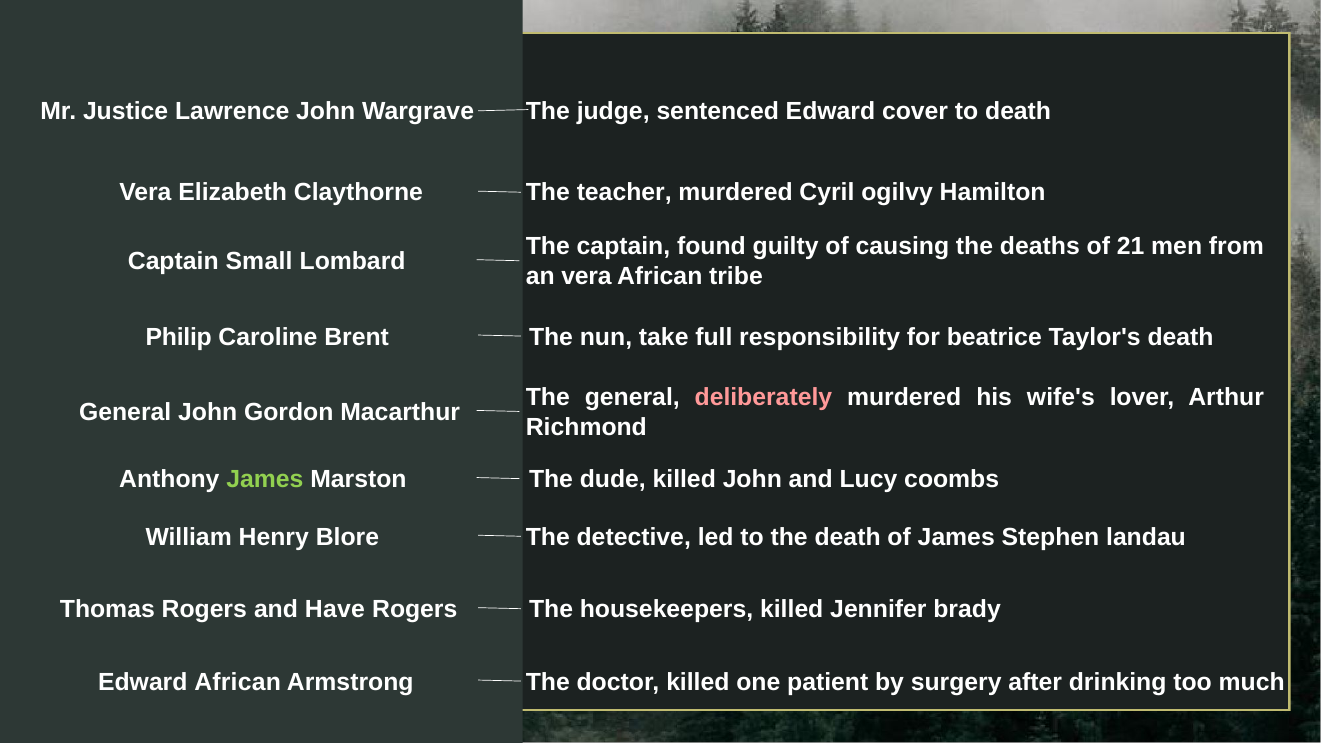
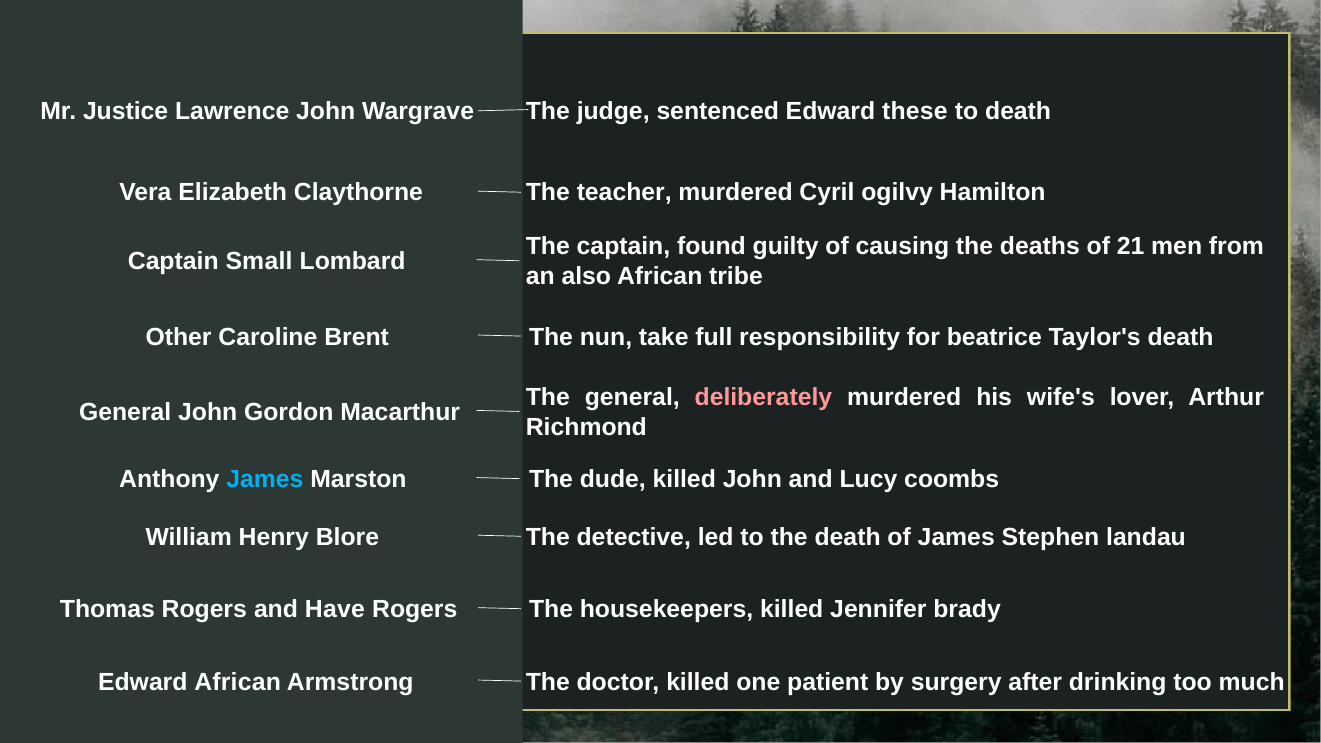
cover: cover -> these (915, 111)
an vera: vera -> also (586, 276)
Philip: Philip -> Other (179, 337)
James colour: light green -> light blue (265, 480)
